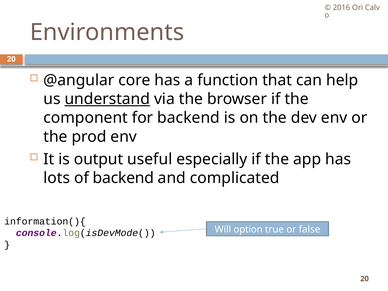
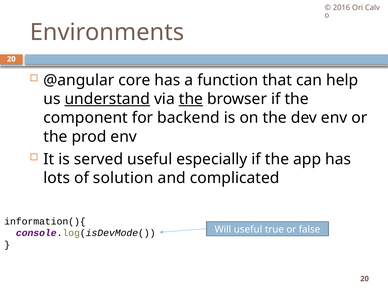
the underline: none -> present (191, 99)
output: output -> served (99, 159)
of backend: backend -> solution (123, 178)
Will option: option -> useful (248, 229)
